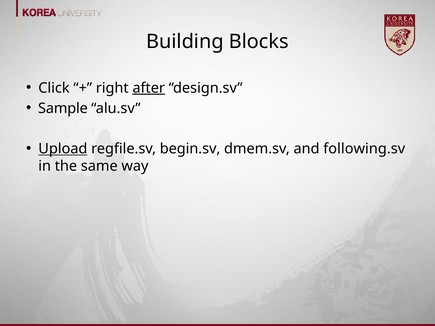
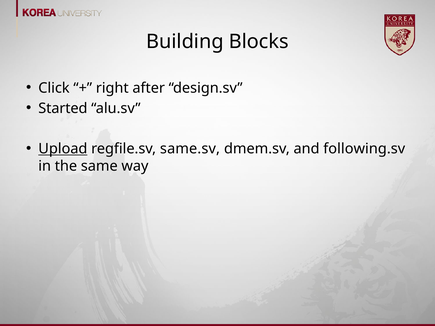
after underline: present -> none (149, 88)
Sample: Sample -> Started (63, 108)
begin.sv: begin.sv -> same.sv (190, 149)
